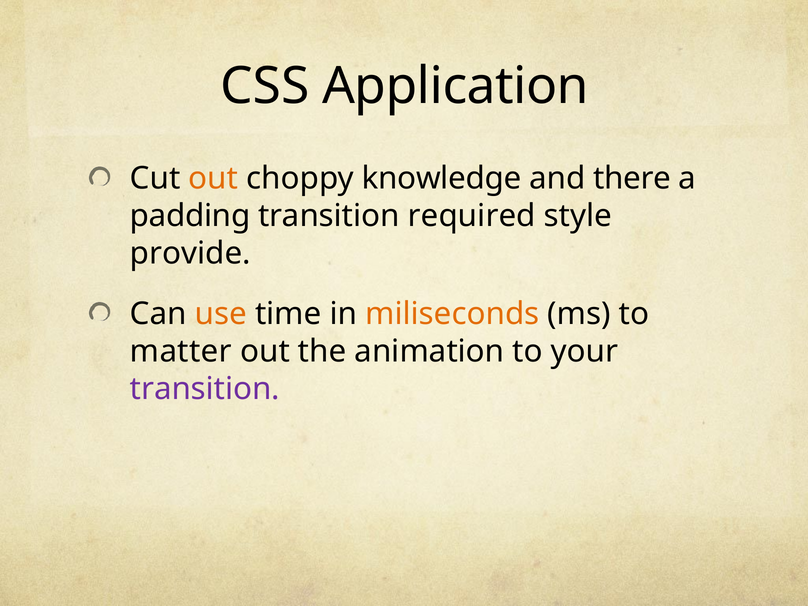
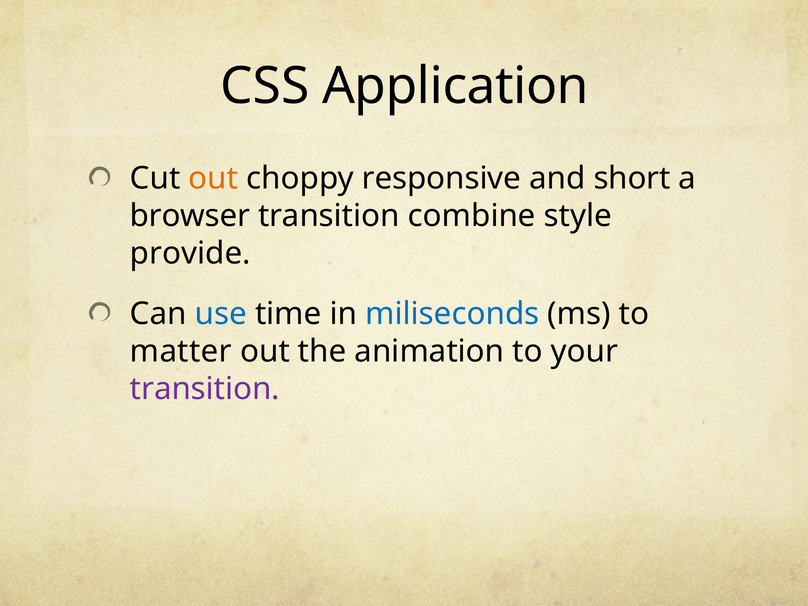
knowledge: knowledge -> responsive (441, 178)
there: there -> short (632, 178)
padding: padding -> browser (190, 216)
required: required -> combine (472, 216)
use colour: orange -> blue (221, 314)
miliseconds colour: orange -> blue (452, 314)
